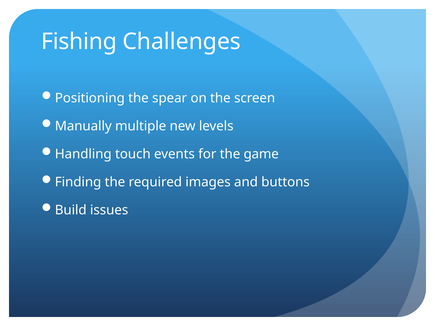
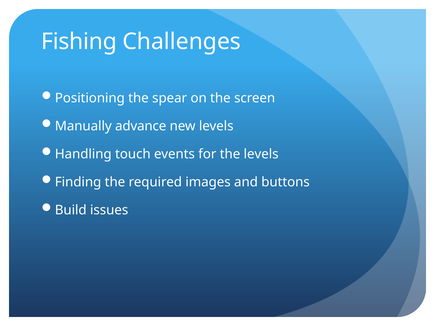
multiple: multiple -> advance (141, 126)
the game: game -> levels (261, 154)
